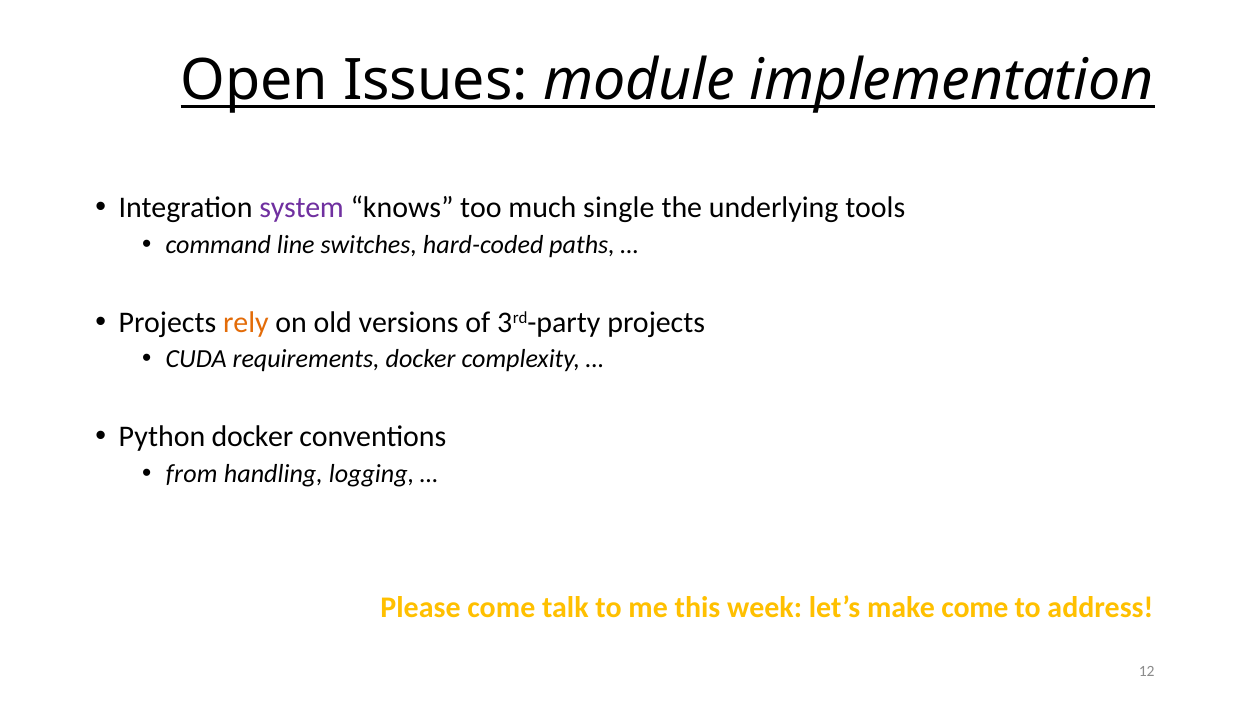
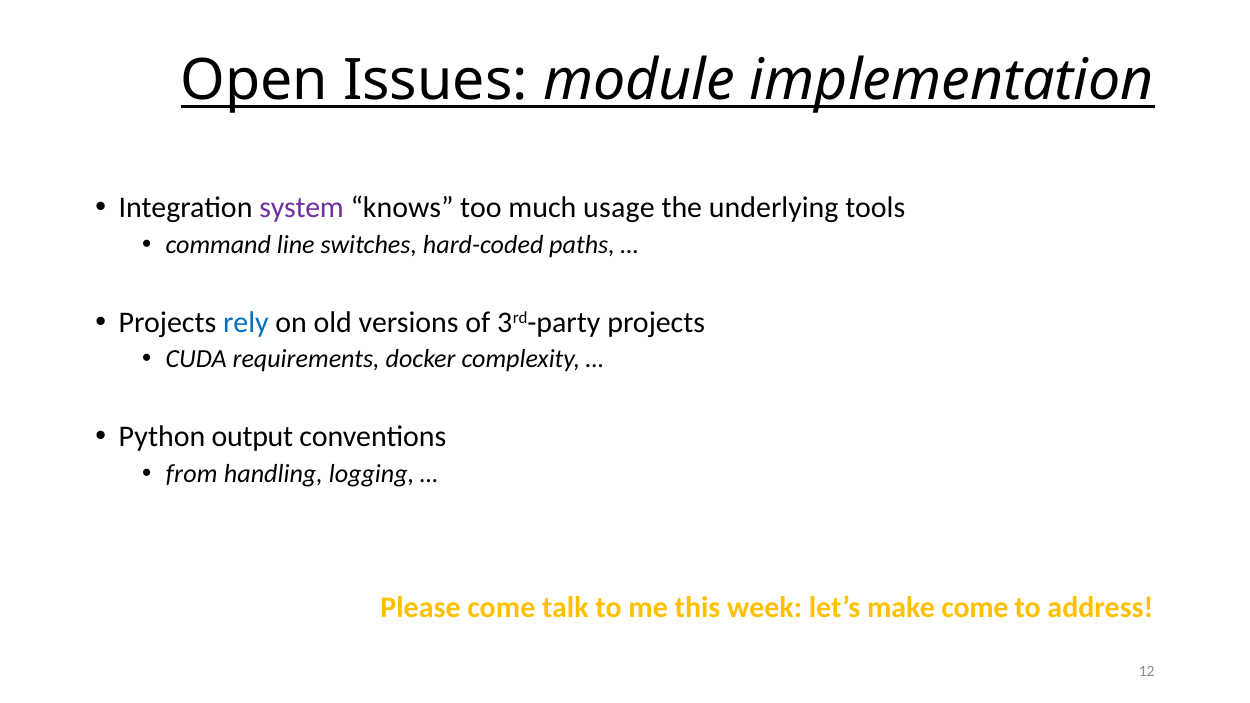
single: single -> usage (619, 208)
rely colour: orange -> blue (246, 322)
Python docker: docker -> output (252, 437)
